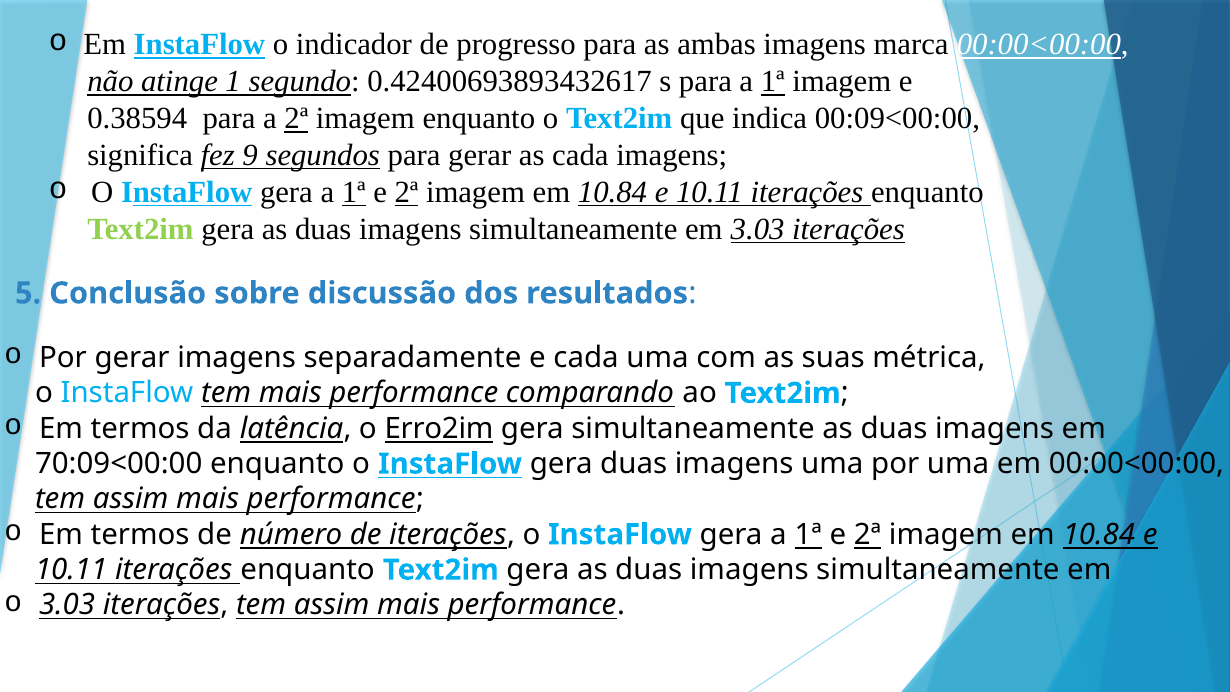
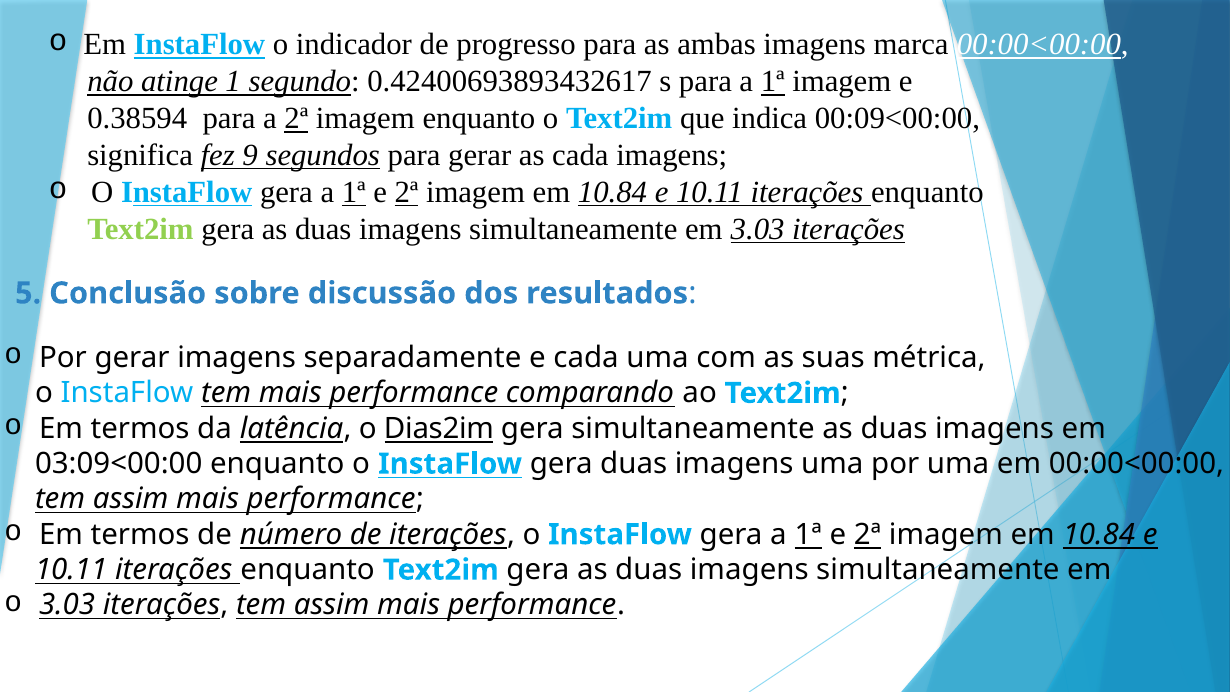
Erro2im: Erro2im -> Dias2im (439, 428)
70:09<00:00: 70:09<00:00 -> 03:09<00:00 (119, 464)
